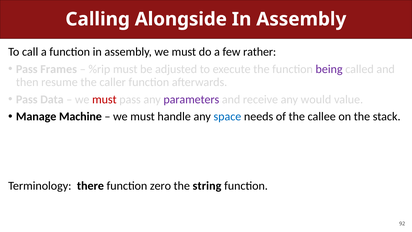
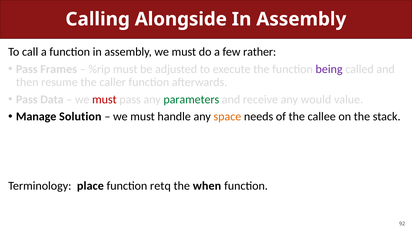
parameters colour: purple -> green (191, 99)
Machine: Machine -> Solution (80, 117)
space colour: blue -> orange (227, 117)
there: there -> place (90, 186)
zero: zero -> retq (160, 186)
string: string -> when (207, 186)
